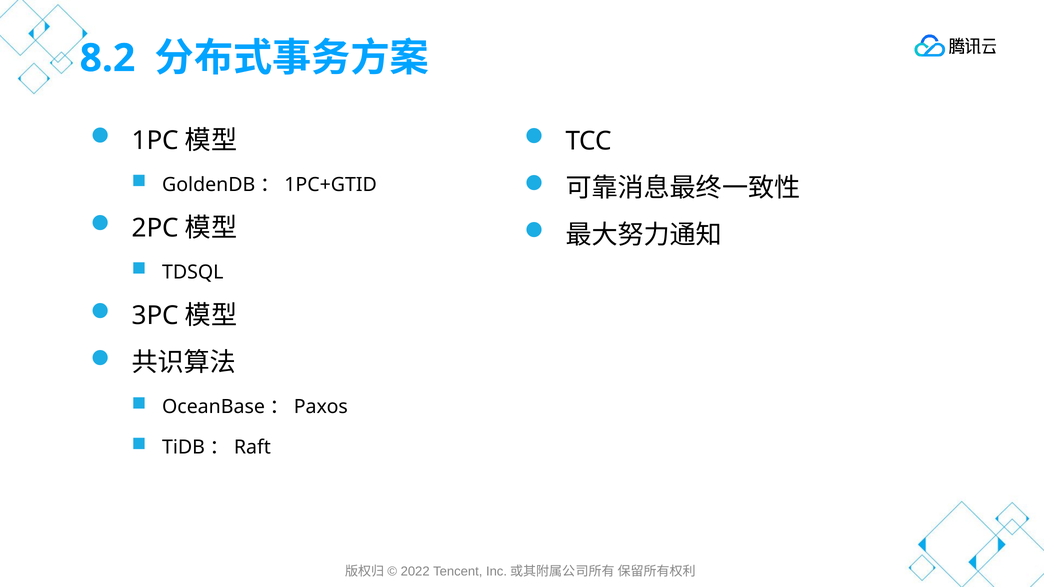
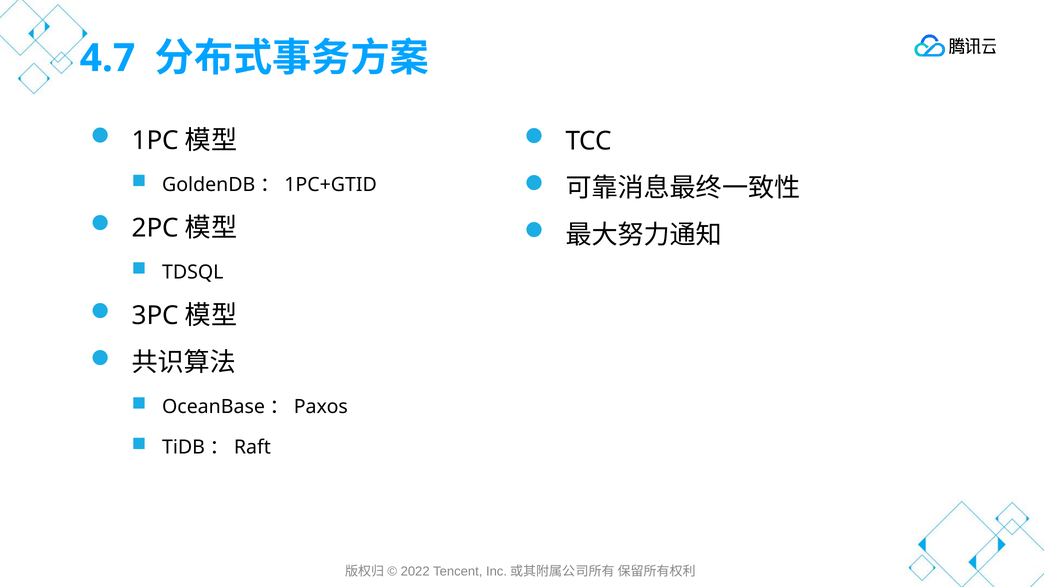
8.2: 8.2 -> 4.7 (107, 58)
